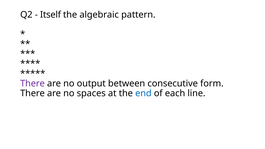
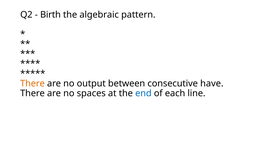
Itself: Itself -> Birth (50, 15)
There colour: purple -> orange (32, 83)
form: form -> have (212, 83)
